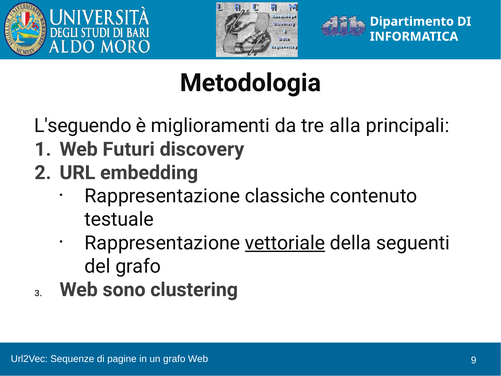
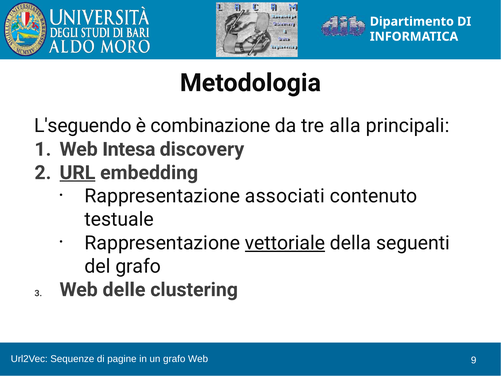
miglioramenti: miglioramenti -> combinazione (211, 126)
Futuri: Futuri -> Intesa (129, 149)
URL underline: none -> present (77, 173)
classiche: classiche -> associati (285, 196)
sono: sono -> delle (124, 290)
